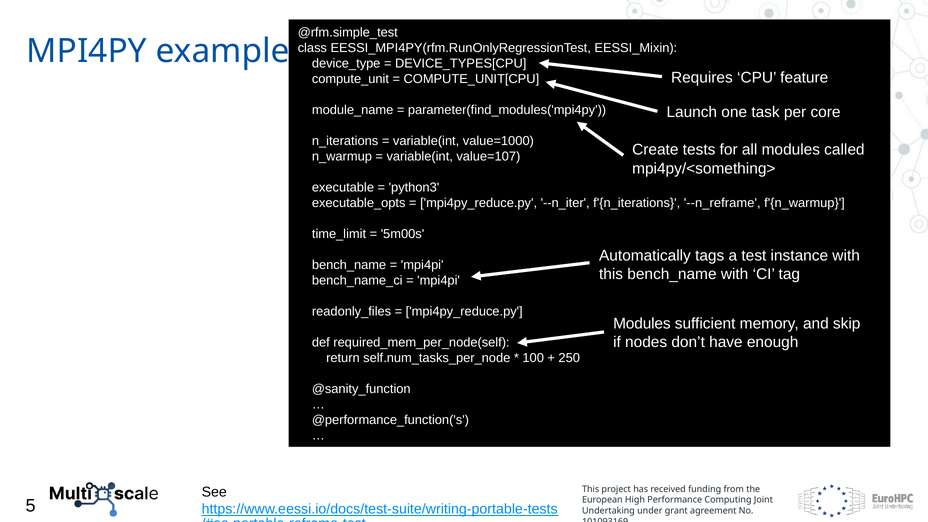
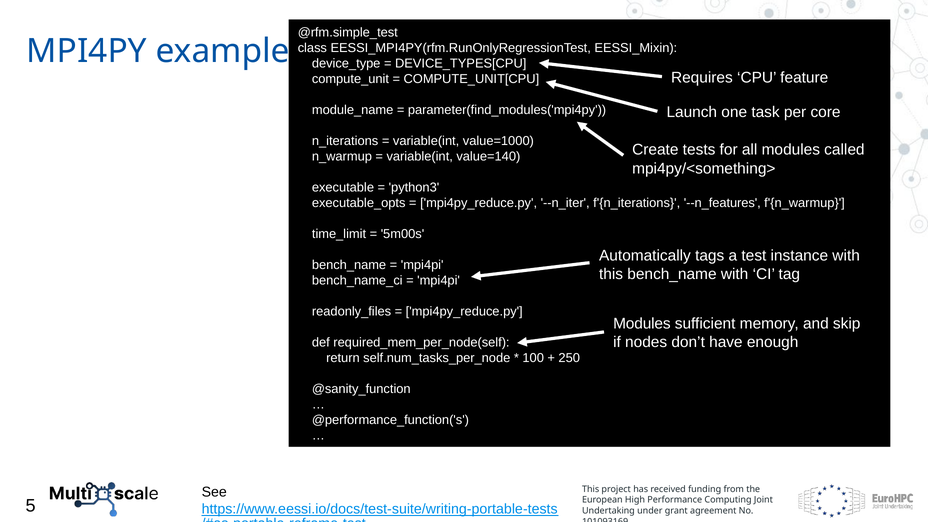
value=107: value=107 -> value=140 (488, 157)
--n_reframe: --n_reframe -> --n_features (722, 203)
